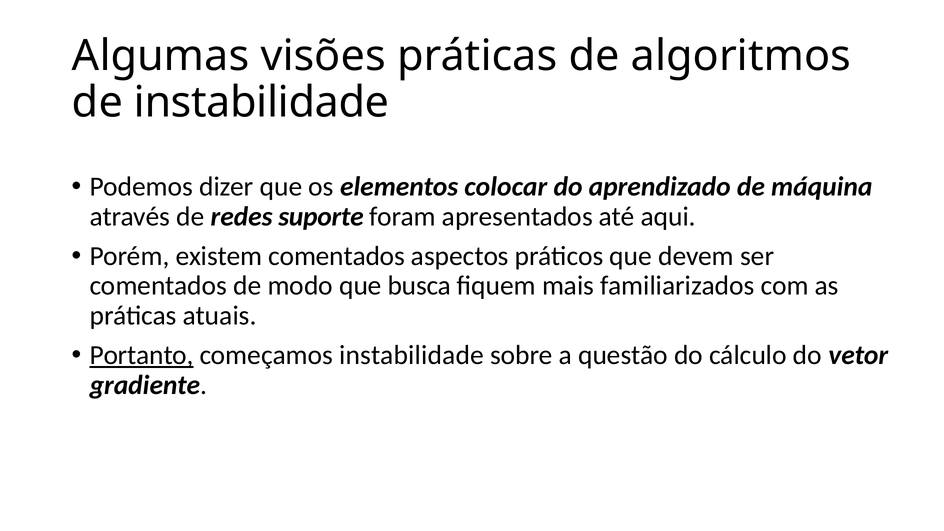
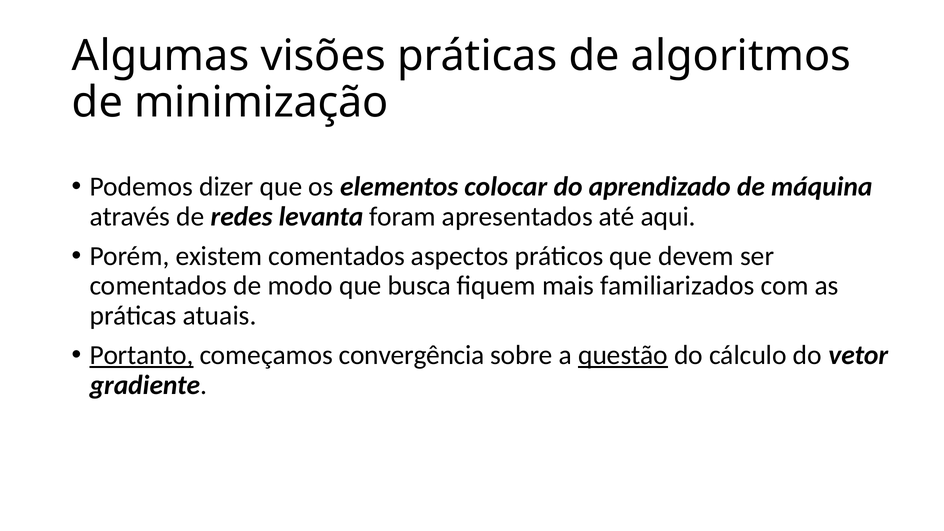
de instabilidade: instabilidade -> minimização (261, 103)
suporte: suporte -> levanta (321, 217)
começamos instabilidade: instabilidade -> convergência (412, 355)
questão underline: none -> present (623, 355)
